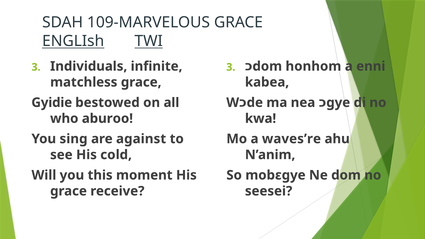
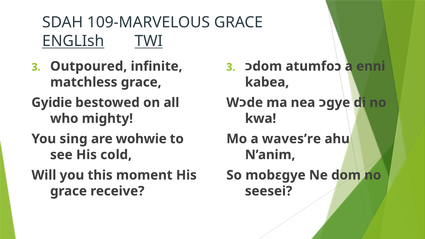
Individuals: Individuals -> Outpoured (89, 66)
honhom: honhom -> atumfoɔ (313, 66)
aburoo: aburoo -> mighty (107, 119)
against: against -> wohwie (141, 139)
